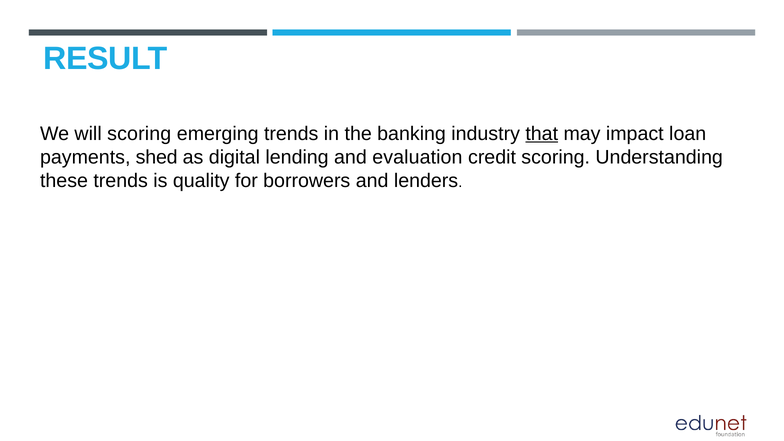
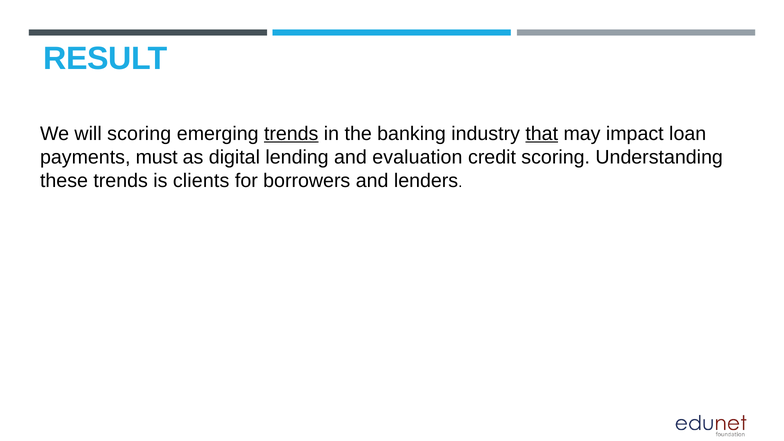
trends underline: none -> present (291, 134)
shed: shed -> must (157, 157)
quality: quality -> clients (201, 181)
